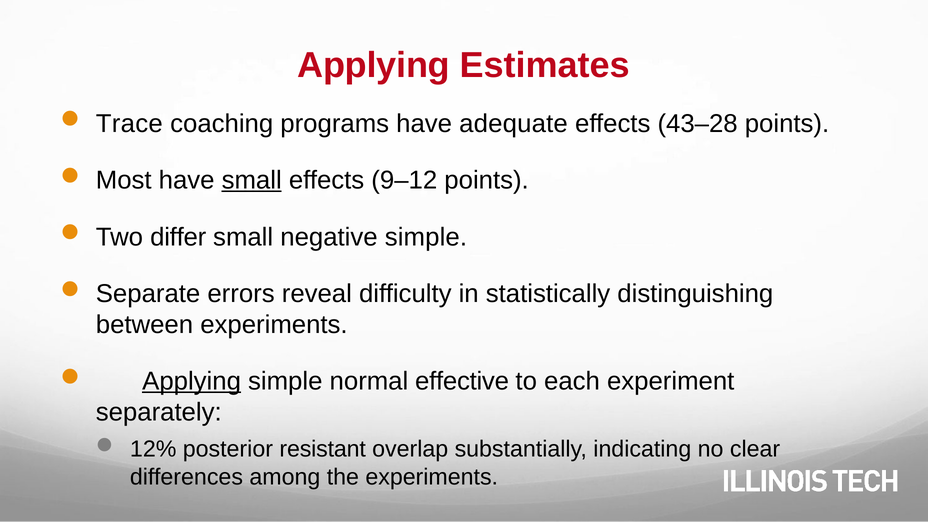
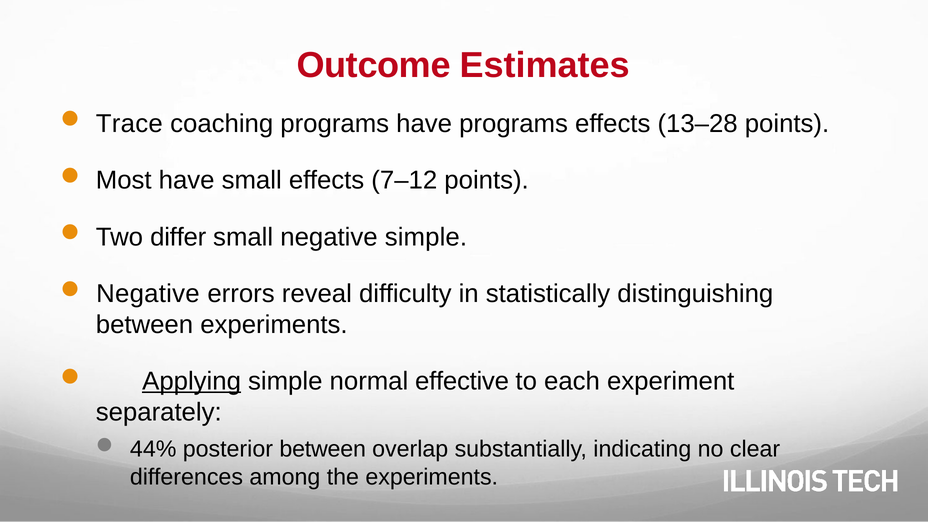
Applying: Applying -> Outcome (374, 65)
have adequate: adequate -> programs (514, 124)
43–28: 43–28 -> 13–28 (698, 124)
small underline: present -> none (252, 180)
9–12: 9–12 -> 7–12 (404, 180)
Separate: Separate -> Negative (148, 294)
12%: 12% -> 44% (153, 449)
posterior resistant: resistant -> between (323, 449)
